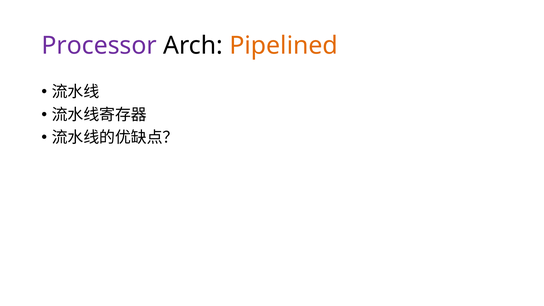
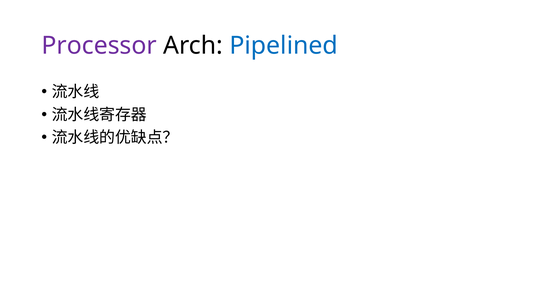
Pipelined colour: orange -> blue (284, 46)
